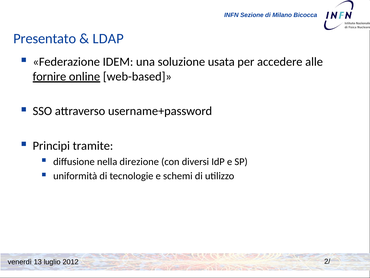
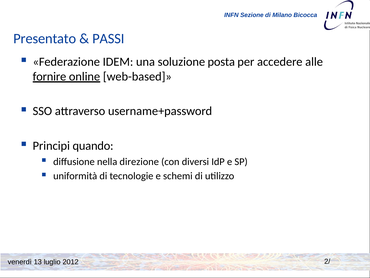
LDAP: LDAP -> PASSI (108, 39)
usata: usata -> posta (221, 62)
tramite: tramite -> quando (93, 145)
